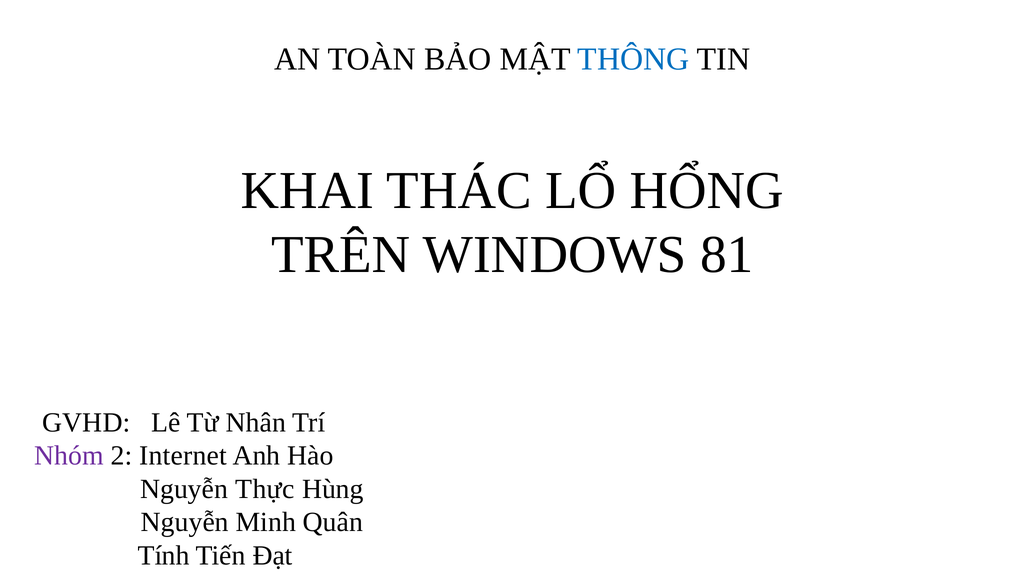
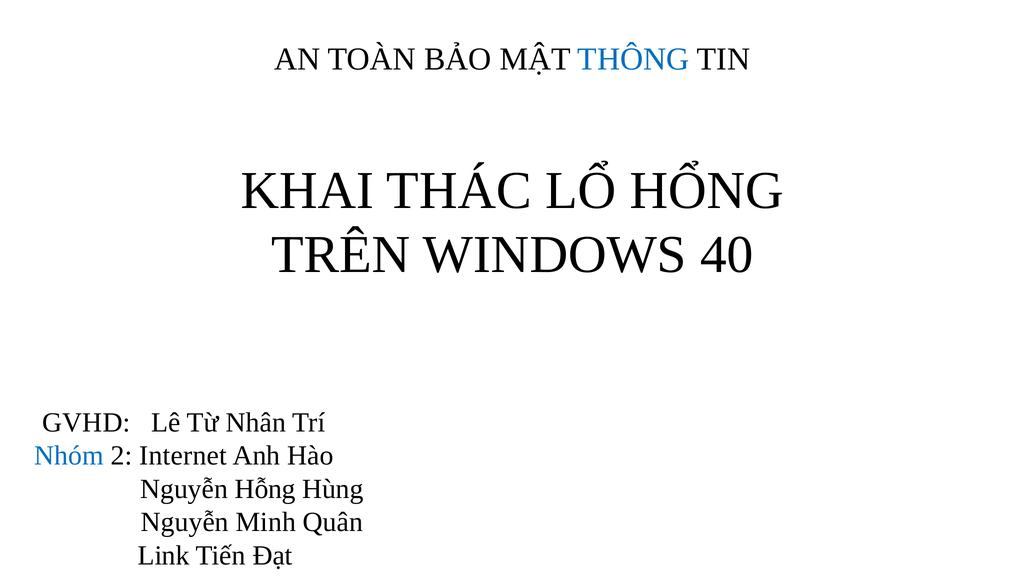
81: 81 -> 40 (727, 255)
Nhóm colour: purple -> blue (69, 456)
Thực: Thực -> Hỗng (265, 490)
Tính: Tính -> Link (164, 556)
